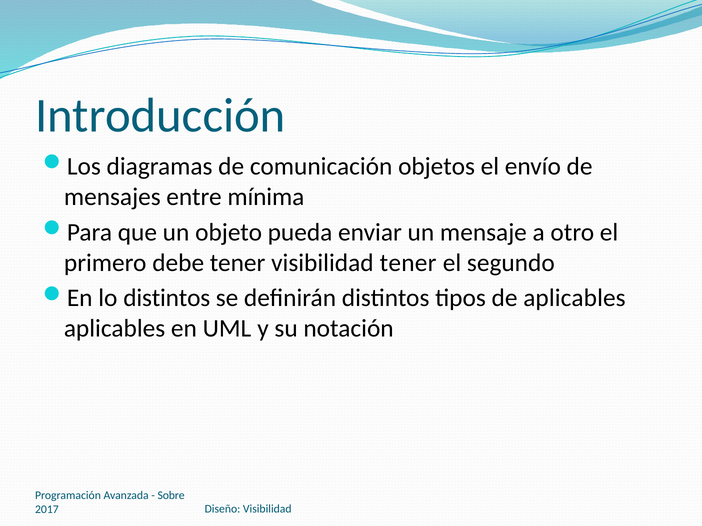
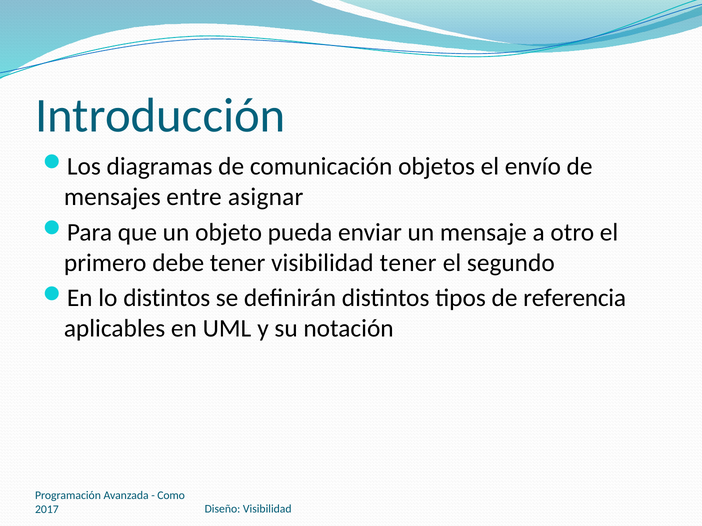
mínima: mínima -> asignar (266, 197)
de aplicables: aplicables -> referencia (575, 298)
Sobre: Sobre -> Como (171, 496)
